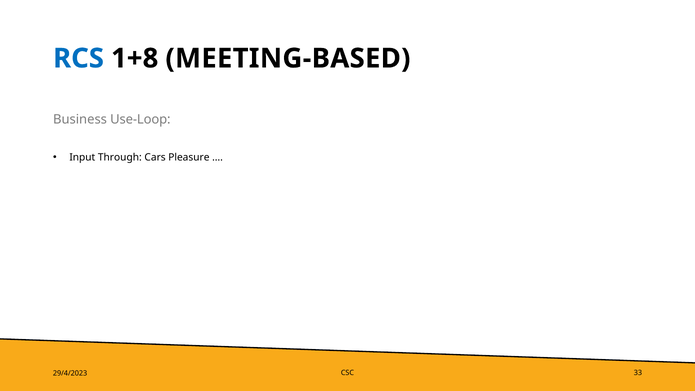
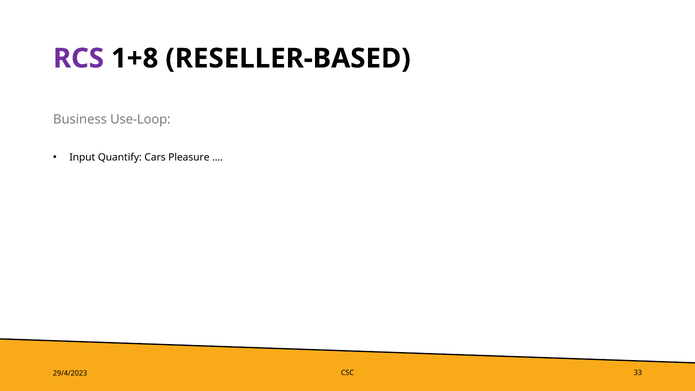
RCS colour: blue -> purple (79, 58)
MEETING-BASED: MEETING-BASED -> RESELLER-BASED (288, 58)
Through: Through -> Quantify (120, 157)
